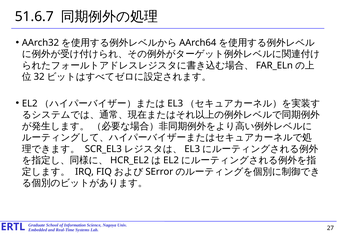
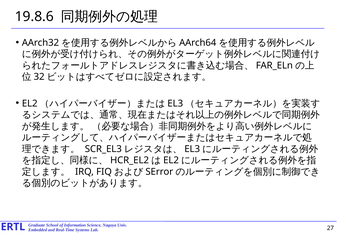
51.6.7: 51.6.7 -> 19.8.6 (34, 17)
